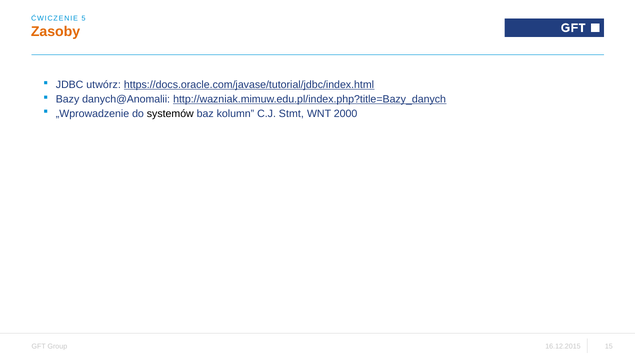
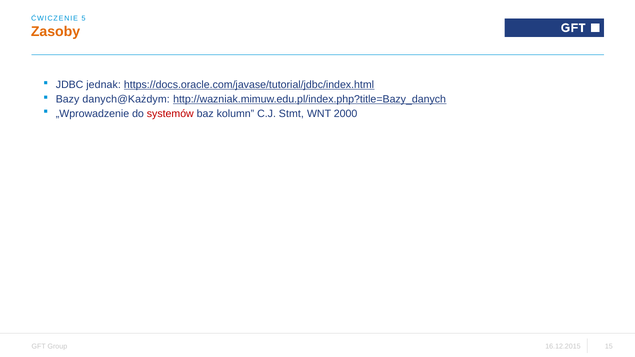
utwórz: utwórz -> jednak (104, 85)
danych@Anomalii: danych@Anomalii -> danych@Każdym (126, 99)
systemów colour: black -> red (170, 114)
